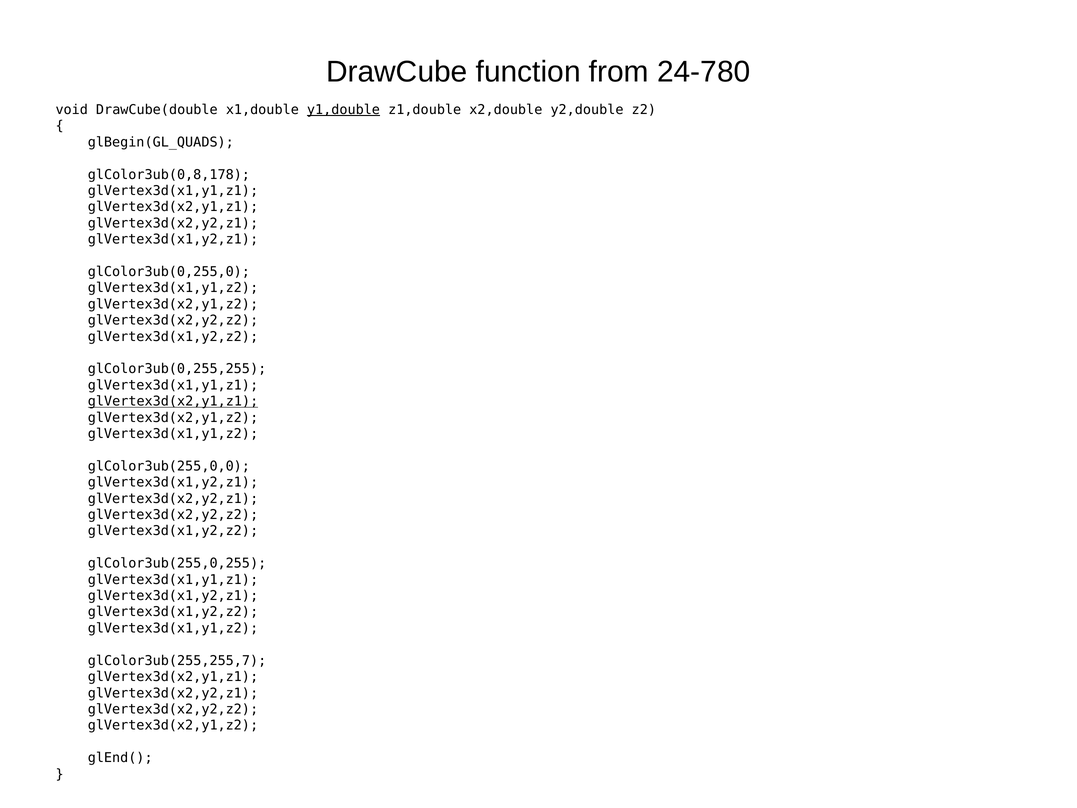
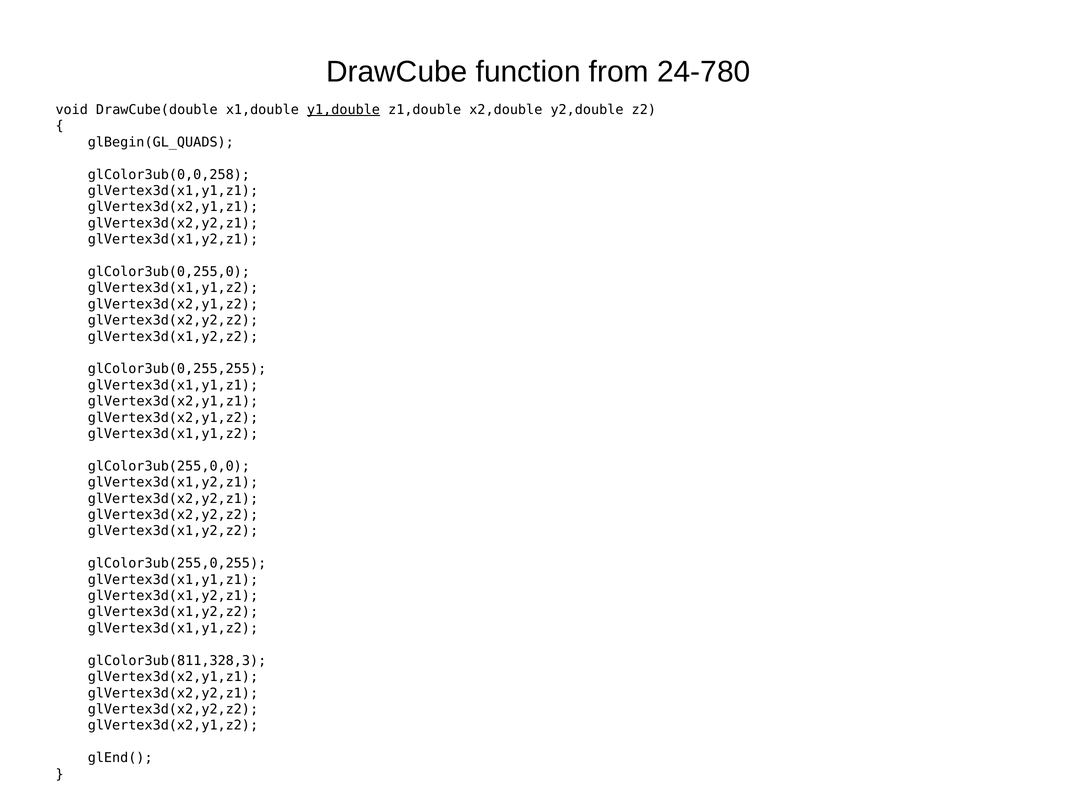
glColor3ub(0,8,178: glColor3ub(0,8,178 -> glColor3ub(0,0,258 (169, 175)
glVertex3d(x2,y1,z1 underline: present -> none (173, 401)
glColor3ub(255,255,7: glColor3ub(255,255,7 -> glColor3ub(811,328,3 (177, 660)
